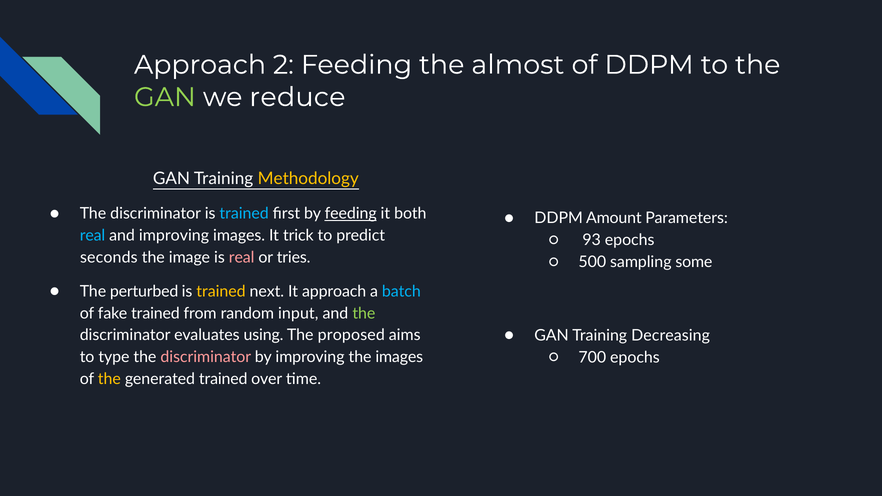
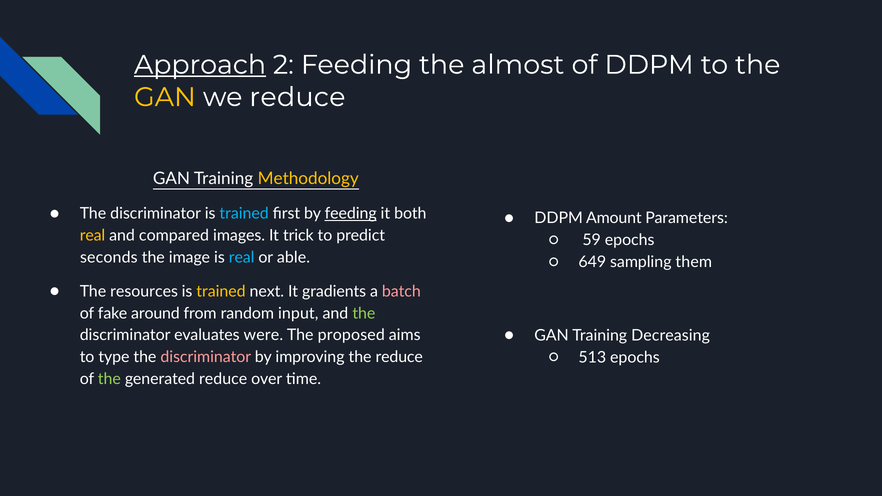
Approach underline: none -> present (200, 65)
GAN colour: light green -> yellow (165, 97)
real colour: light blue -> yellow (93, 236)
and improving: improving -> compared (174, 236)
93: 93 -> 59 (592, 240)
real colour: pink -> light blue (242, 257)
tries: tries -> able (293, 257)
500: 500 -> 649 (592, 262)
some: some -> them (694, 262)
perturbed: perturbed -> resources (144, 292)
It approach: approach -> gradients (334, 292)
batch colour: light blue -> pink (401, 292)
fake trained: trained -> around (155, 313)
using: using -> were (263, 335)
the images: images -> reduce (399, 357)
700: 700 -> 513 (592, 357)
the colour: yellow -> light green (109, 379)
generated trained: trained -> reduce (223, 379)
